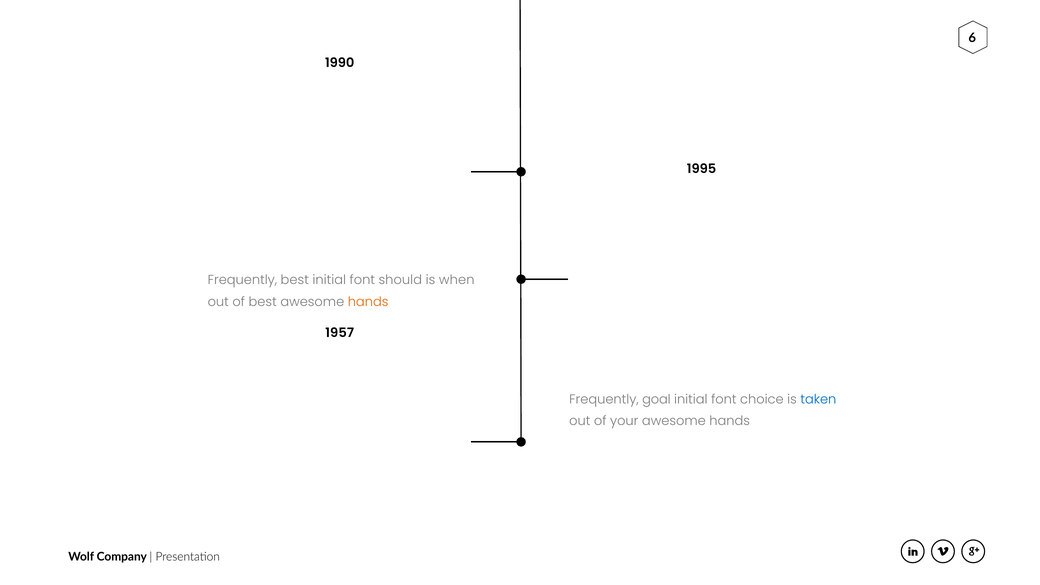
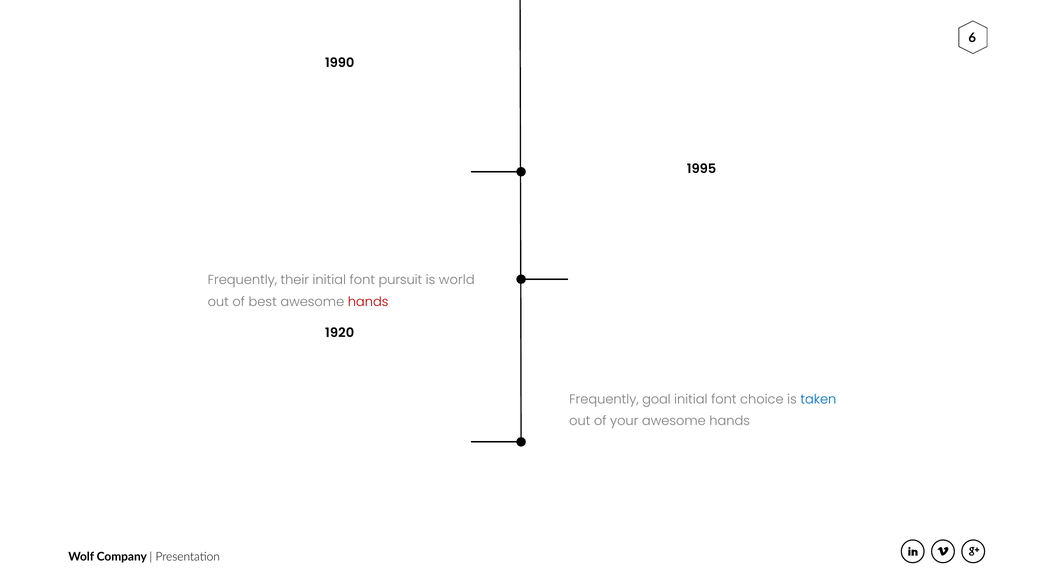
Frequently best: best -> their (295, 280)
should: should -> pursuit (400, 280)
when: when -> world (457, 280)
hands colour: orange -> red (368, 302)
1957: 1957 -> 1920 (340, 333)
